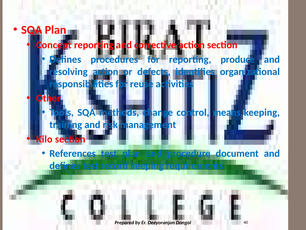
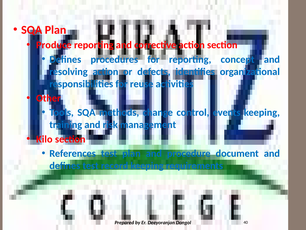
Concept: Concept -> Produce (54, 45)
produce: produce -> concept (238, 59)
means: means -> events (227, 112)
